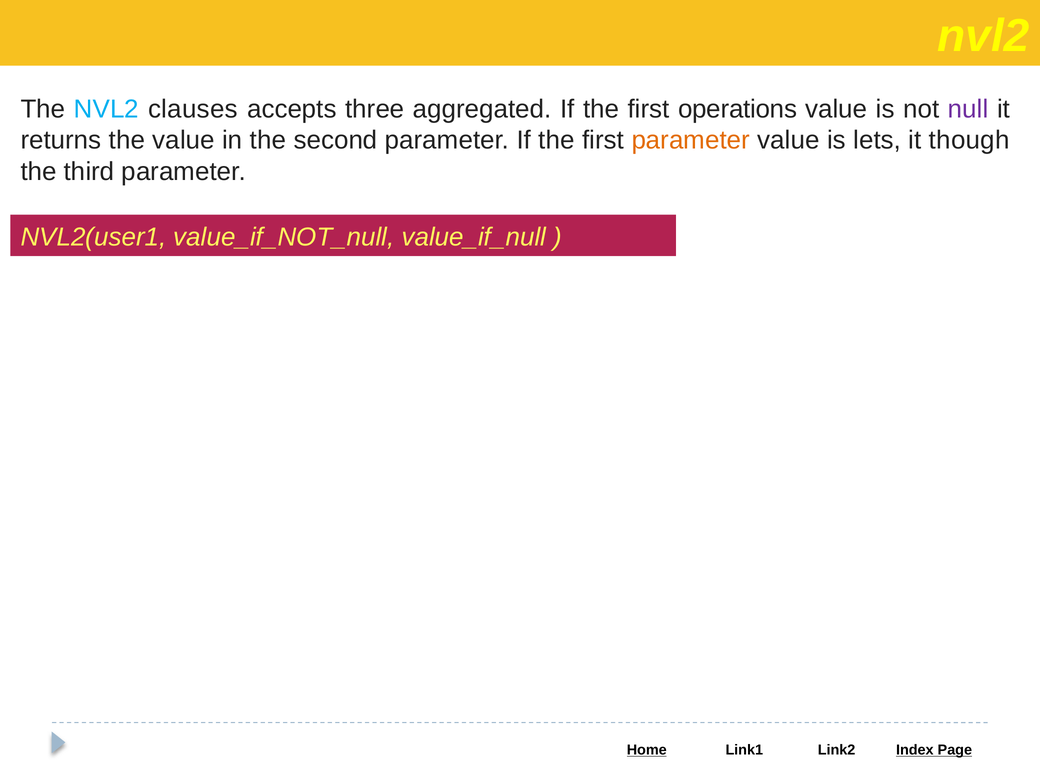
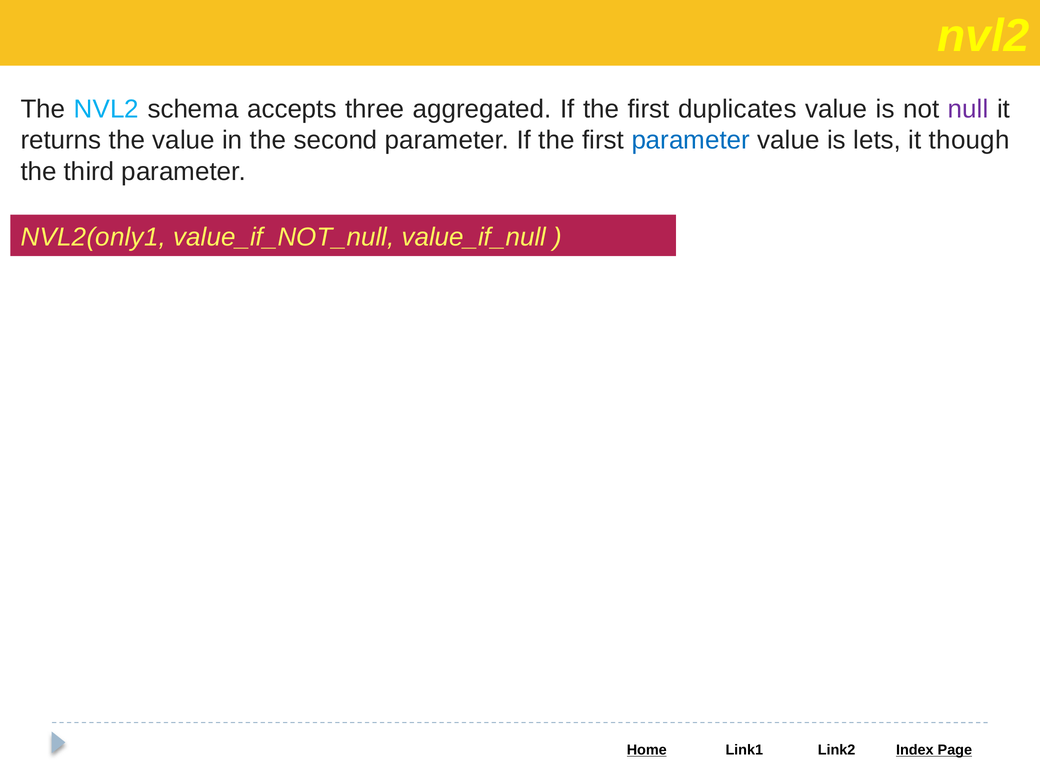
clauses: clauses -> schema (193, 109)
operations: operations -> duplicates (737, 109)
parameter colour: orange -> blue (691, 140)
NVL2(user1: NVL2(user1 -> NVL2(only1 (93, 237)
